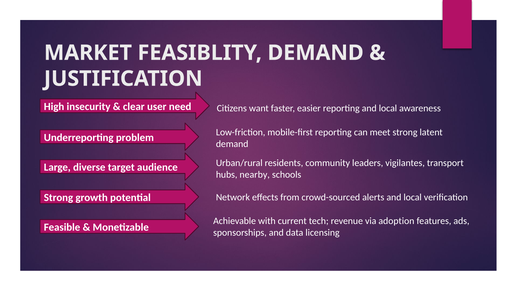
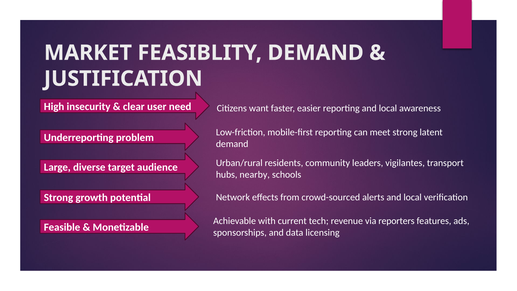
adoption: adoption -> reporters (396, 221)
